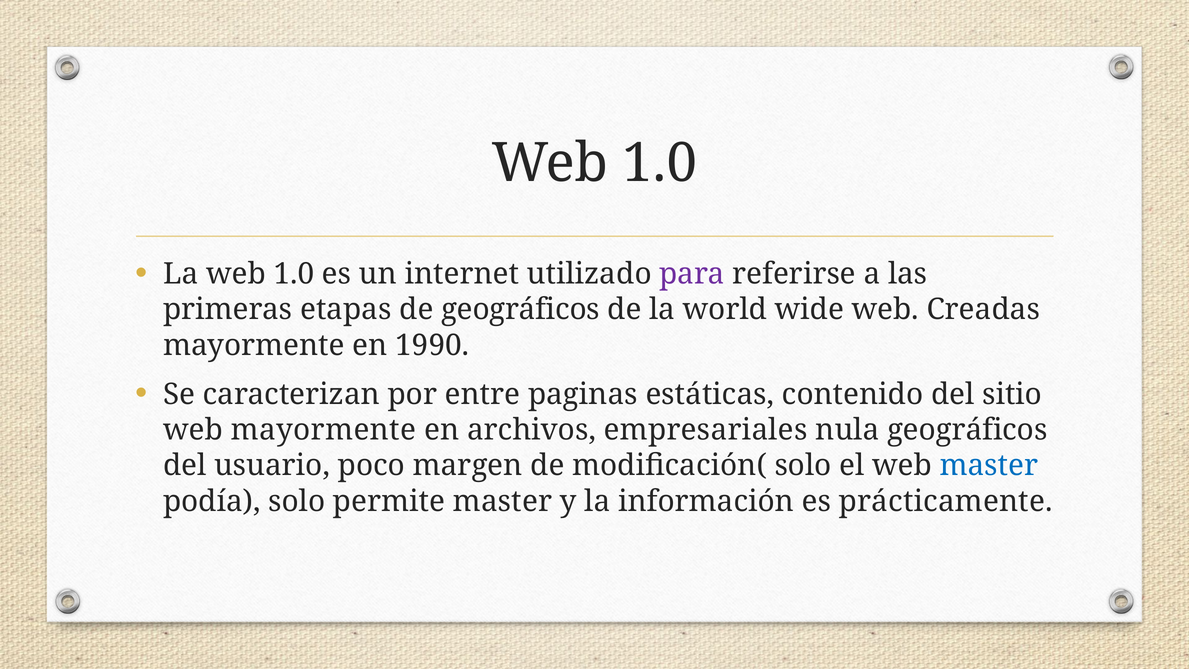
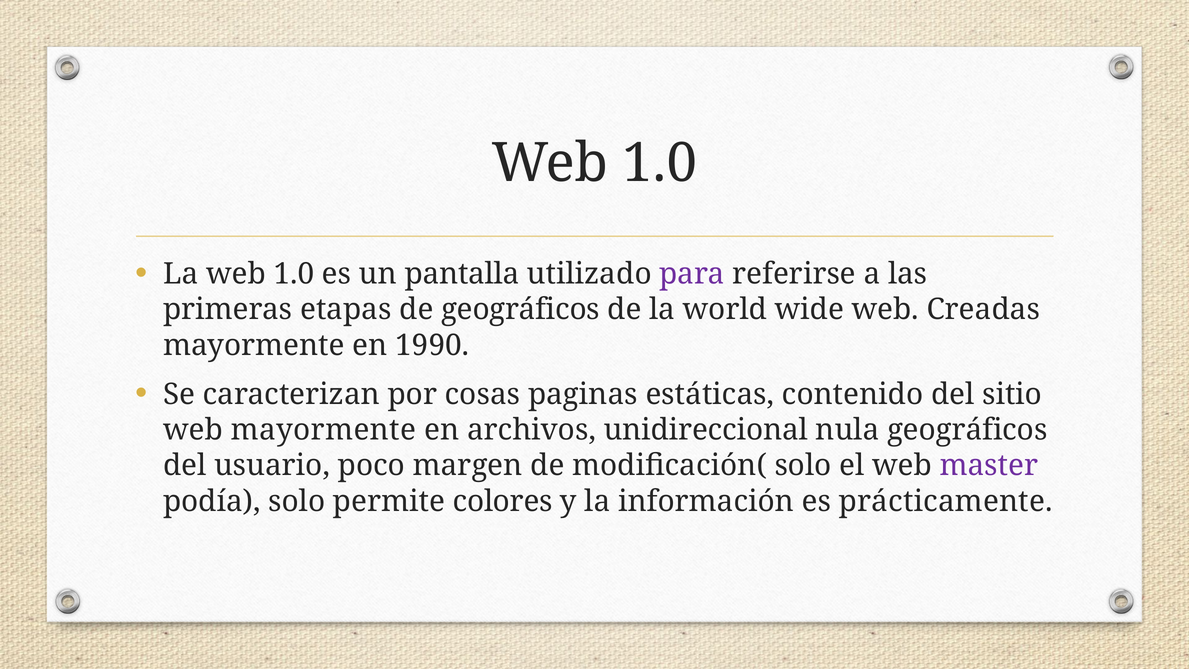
internet: internet -> pantalla (462, 274)
entre: entre -> cosas (483, 394)
empresariales: empresariales -> unidireccional (706, 430)
master colour: blue -> purple (989, 465)
permite master: master -> colores (503, 501)
